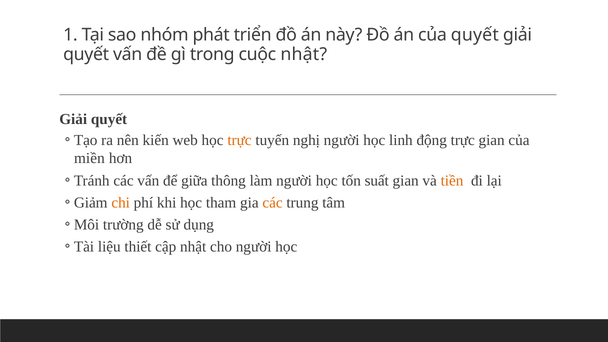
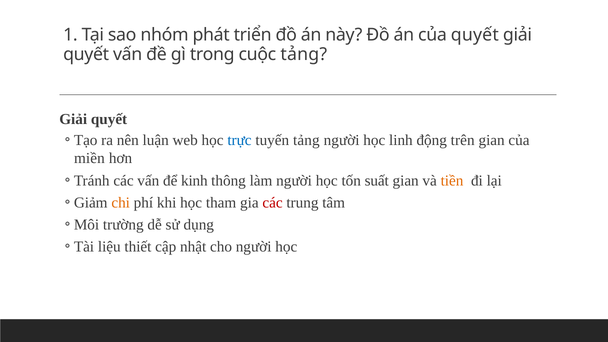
cuộc nhật: nhật -> tảng (304, 54)
kiến: kiến -> luận (156, 140)
trực colour: orange -> blue (239, 140)
tuyến nghị: nghị -> tảng (306, 140)
động trực: trực -> trên (463, 140)
giữa: giữa -> kinh (194, 180)
các colour: orange -> red (273, 203)
